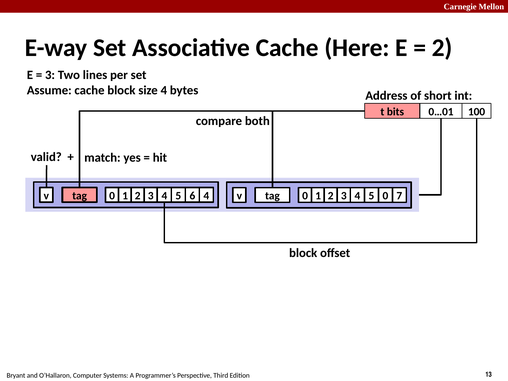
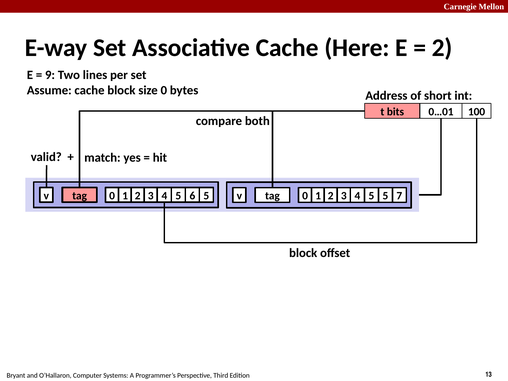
3: 3 -> 9 (50, 75)
size 4: 4 -> 0 (164, 90)
2 4: 4 -> 5 (206, 196)
3 0: 0 -> 5 (385, 196)
